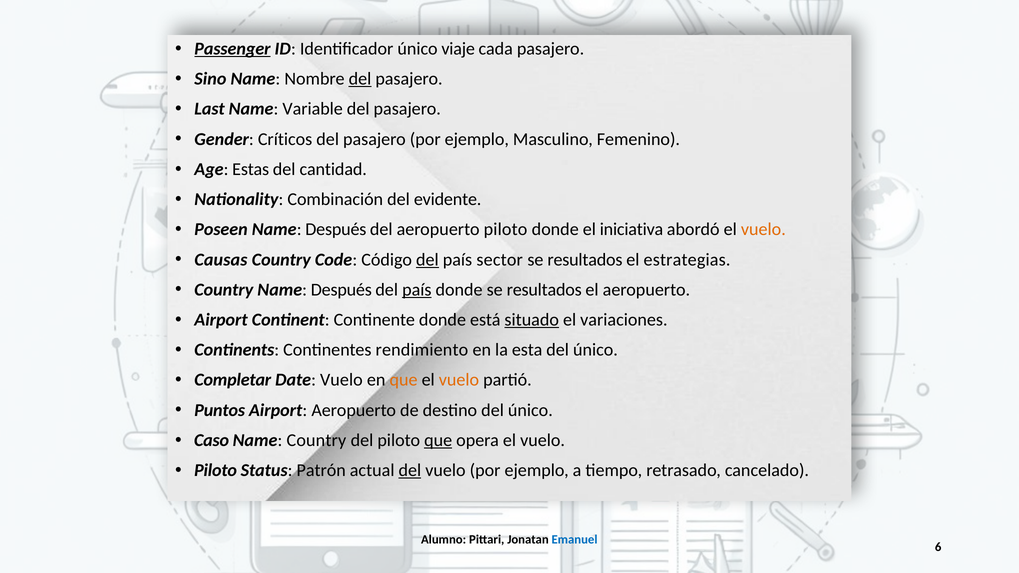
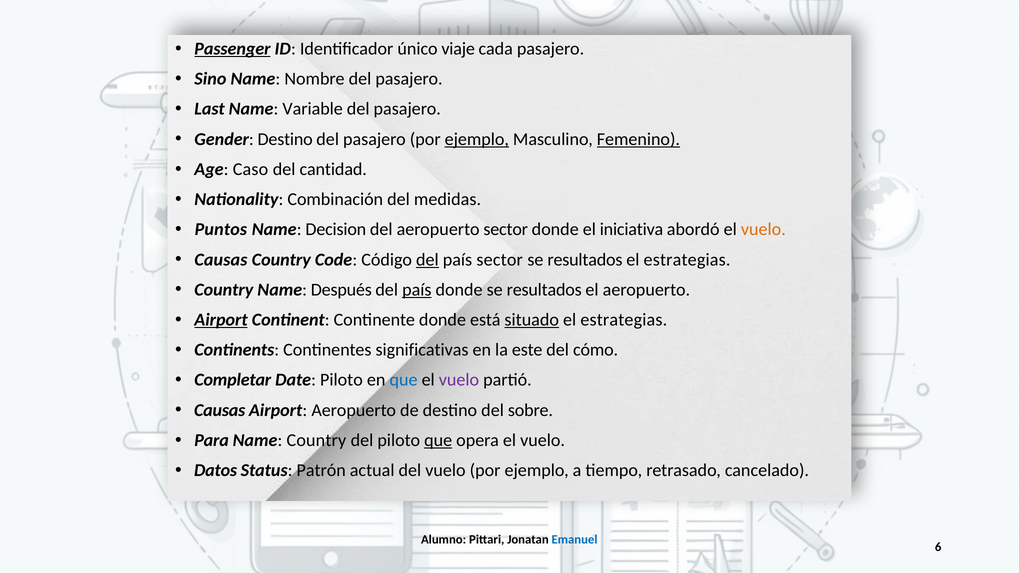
del underline: present -> none (360, 79)
Gender Críticos: Críticos -> Destino (285, 139)
ejemplo underline: none -> present (477, 139)
Femenino underline: none -> present (638, 139)
Estas: Estas -> Caso (251, 169)
evidente: evidente -> medidas (448, 199)
Poseen: Poseen -> Puntos (221, 230)
Después: Después -> Decision (336, 230)
aeropuerto piloto: piloto -> sector (506, 230)
Airport underline: none -> present (221, 320)
variaciones: variaciones -> estrategias (624, 320)
rendimiento: rendimiento -> significativas (422, 350)
esta: esta -> este (527, 350)
único: único -> cómo (596, 350)
Date Vuelo: Vuelo -> Piloto (341, 380)
que colour: orange -> blue (404, 380)
vuelo colour: orange -> purple (459, 380)
Puntos: Puntos -> Causas (220, 410)
destino del único: único -> sobre (530, 410)
Caso: Caso -> Para (212, 440)
Piloto: Piloto -> Datos (216, 470)
del underline: present -> none (410, 470)
